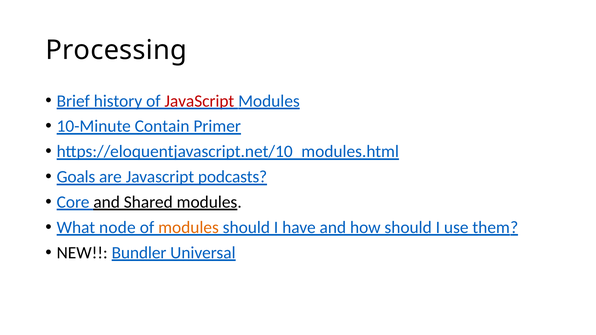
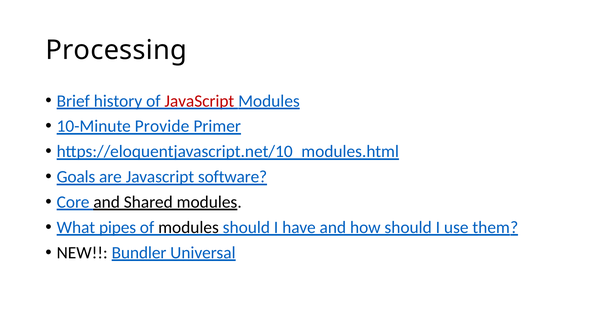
Contain: Contain -> Provide (162, 126)
podcasts: podcasts -> software (233, 177)
node: node -> pipes (118, 228)
modules colour: orange -> black (188, 228)
